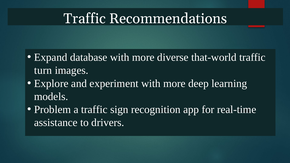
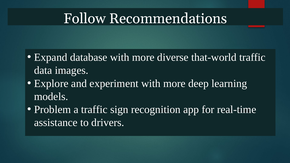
Traffic: Traffic -> Follow (85, 19)
turn: turn -> data (43, 70)
